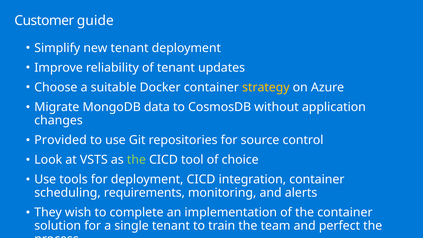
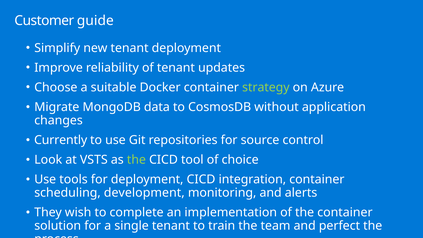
strategy colour: yellow -> light green (266, 87)
Provided: Provided -> Currently (61, 140)
requirements: requirements -> development (144, 193)
